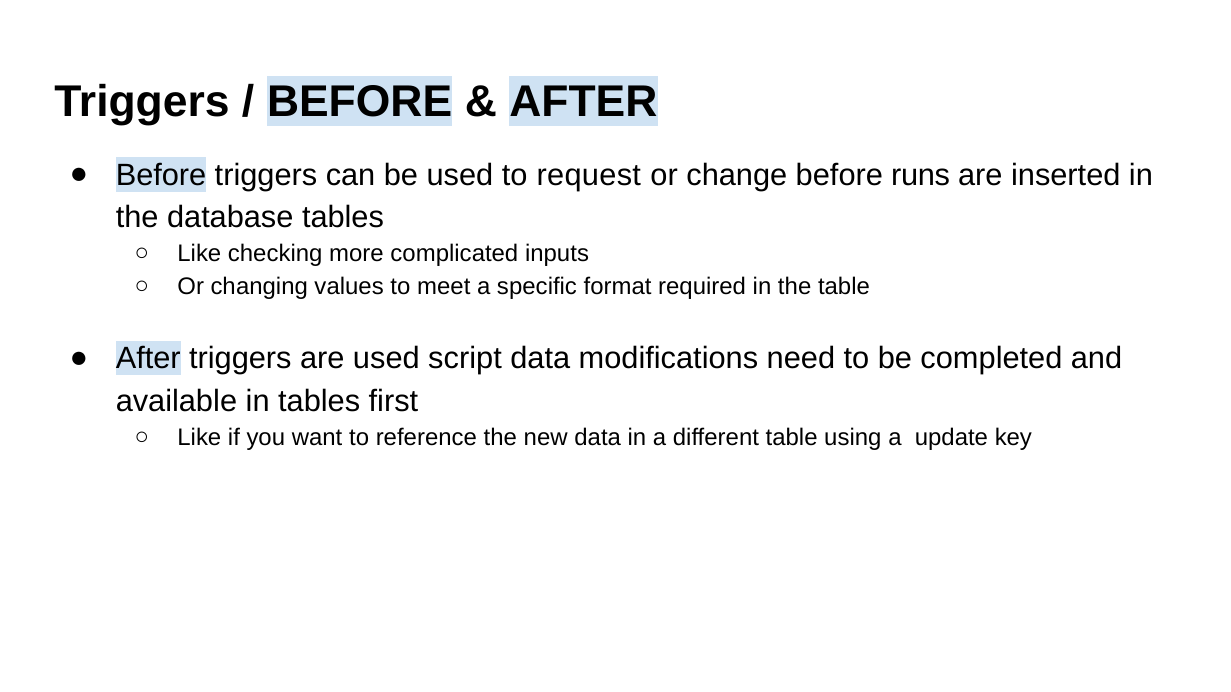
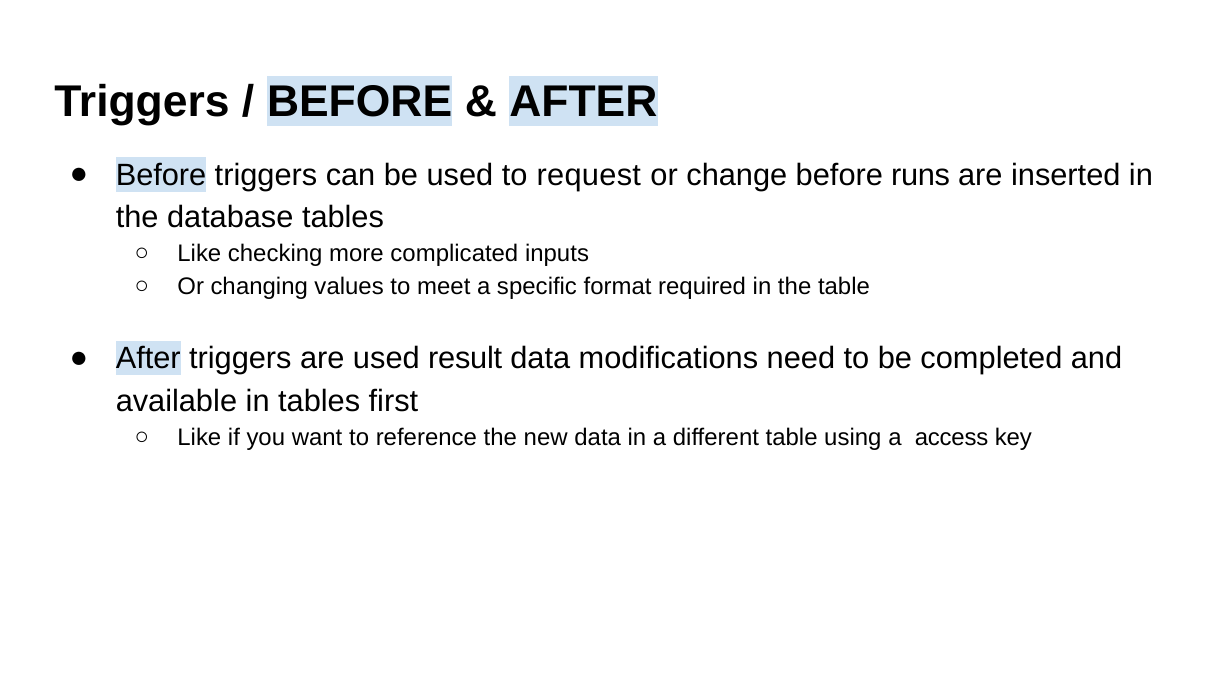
script: script -> result (465, 359)
update: update -> access (952, 438)
